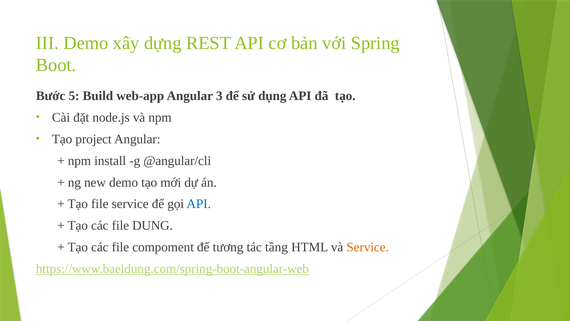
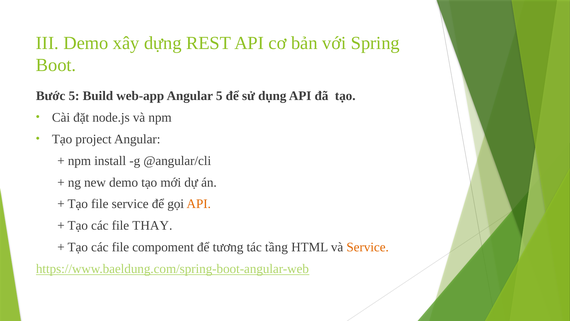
Angular 3: 3 -> 5 (219, 96)
API colour: blue -> orange (199, 204)
DUNG: DUNG -> THAY (152, 225)
